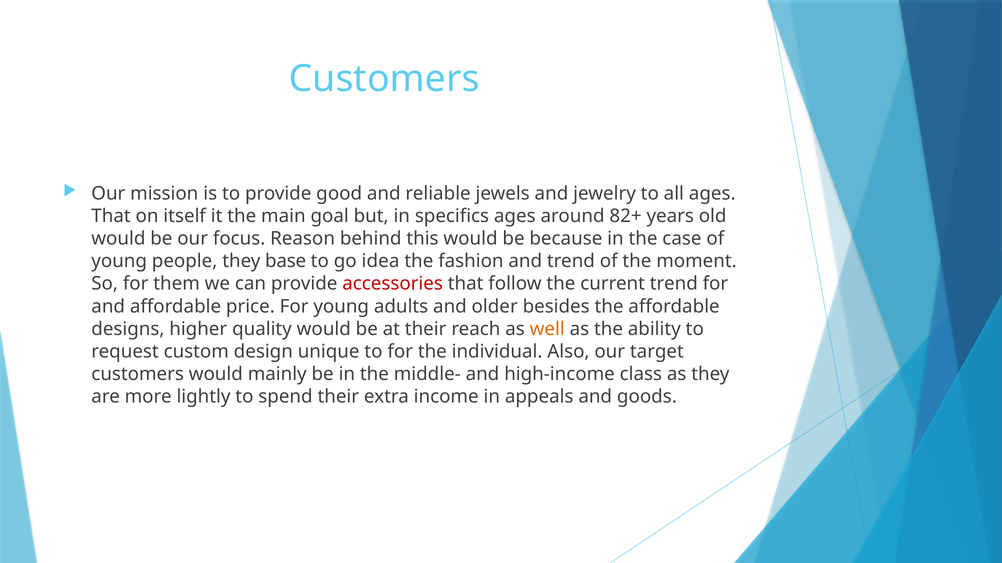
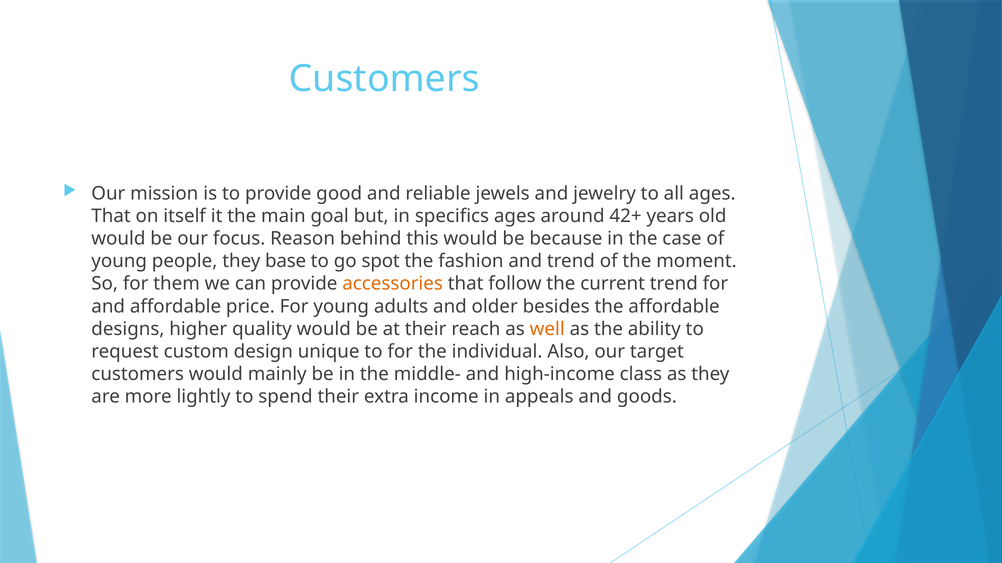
82+: 82+ -> 42+ (626, 216)
idea: idea -> spot (381, 262)
accessories colour: red -> orange (393, 284)
